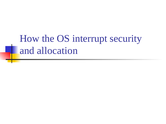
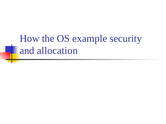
interrupt: interrupt -> example (90, 39)
